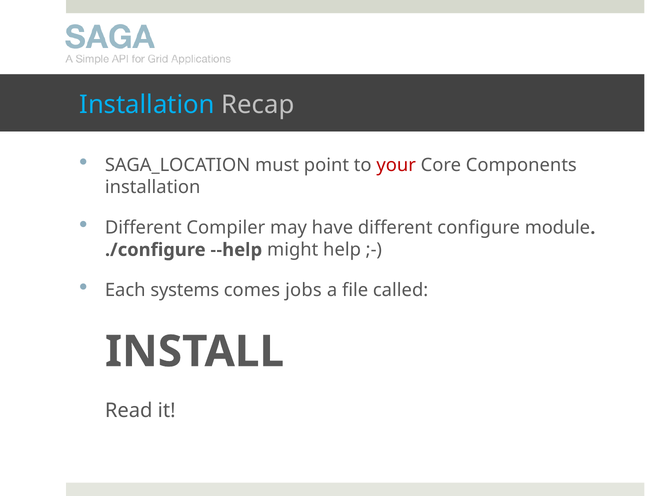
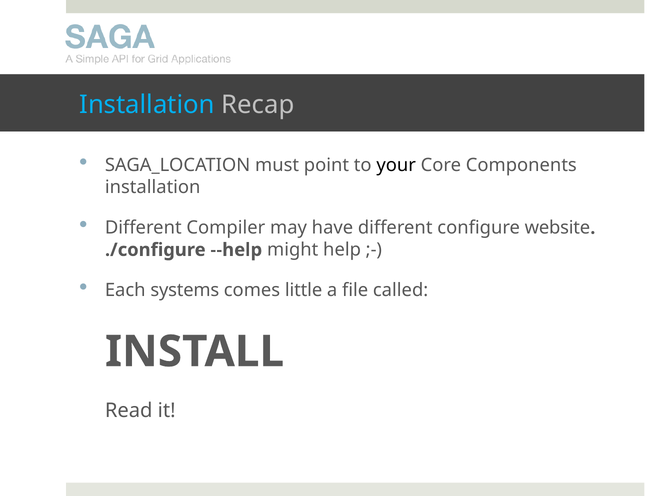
your colour: red -> black (396, 165)
module: module -> website (557, 228)
jobs: jobs -> little (304, 290)
